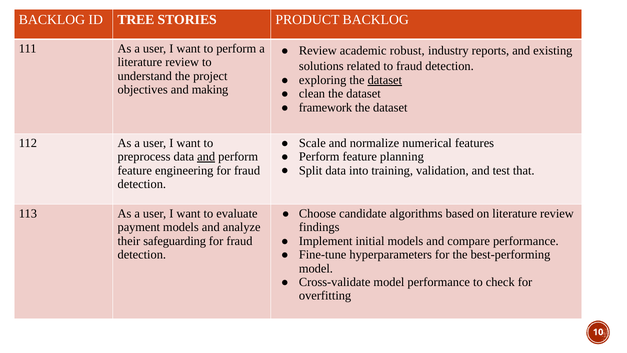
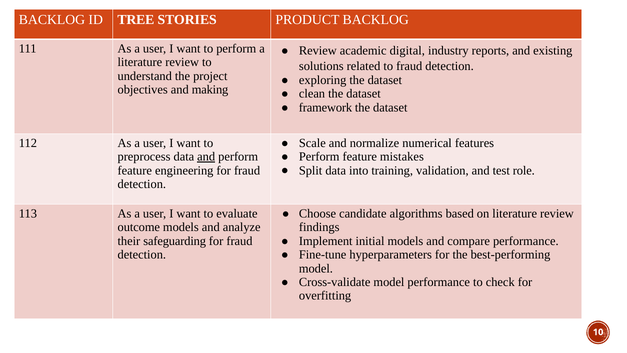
robust: robust -> digital (407, 50)
dataset underline: present -> none (385, 80)
planning: planning -> mistakes (402, 157)
that: that -> role (524, 170)
payment: payment -> outcome (139, 227)
